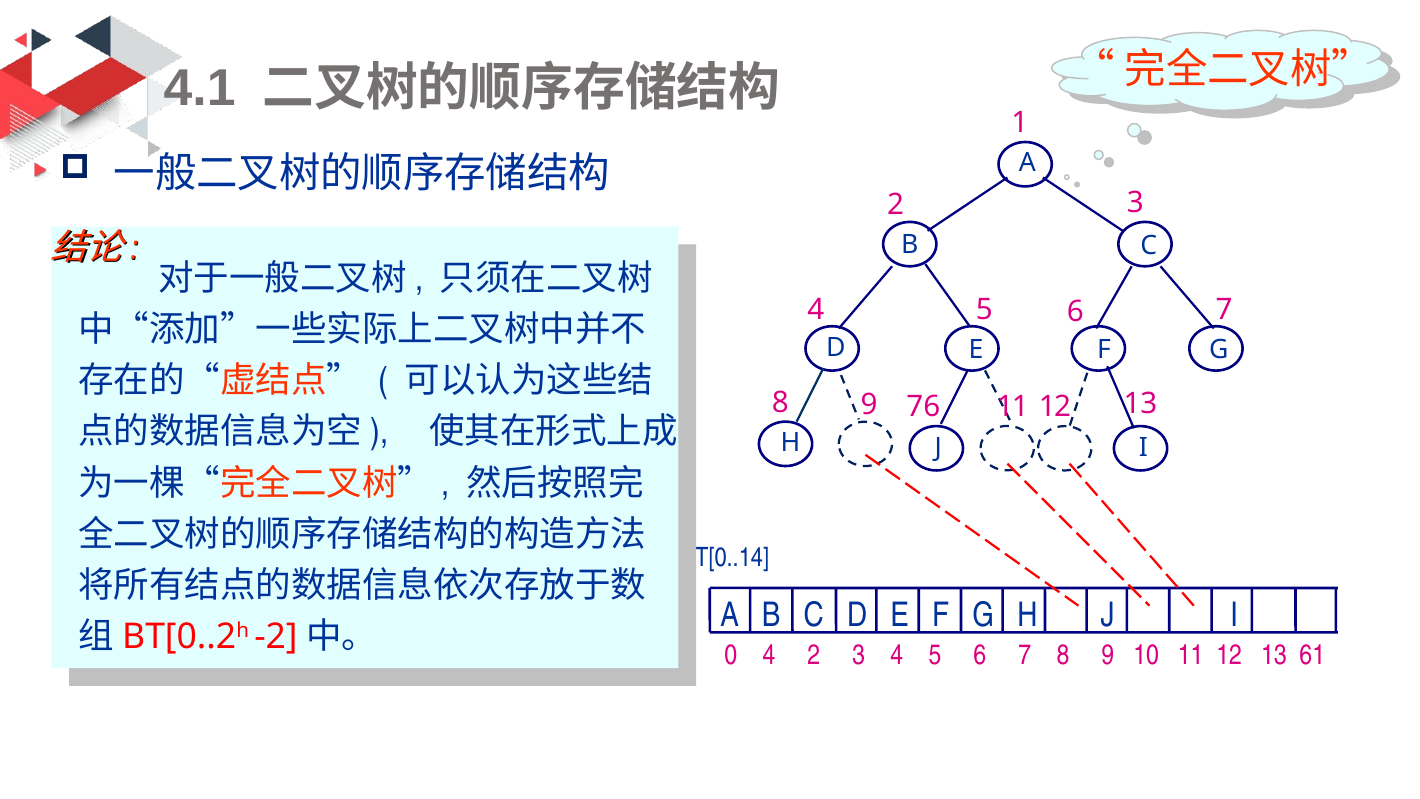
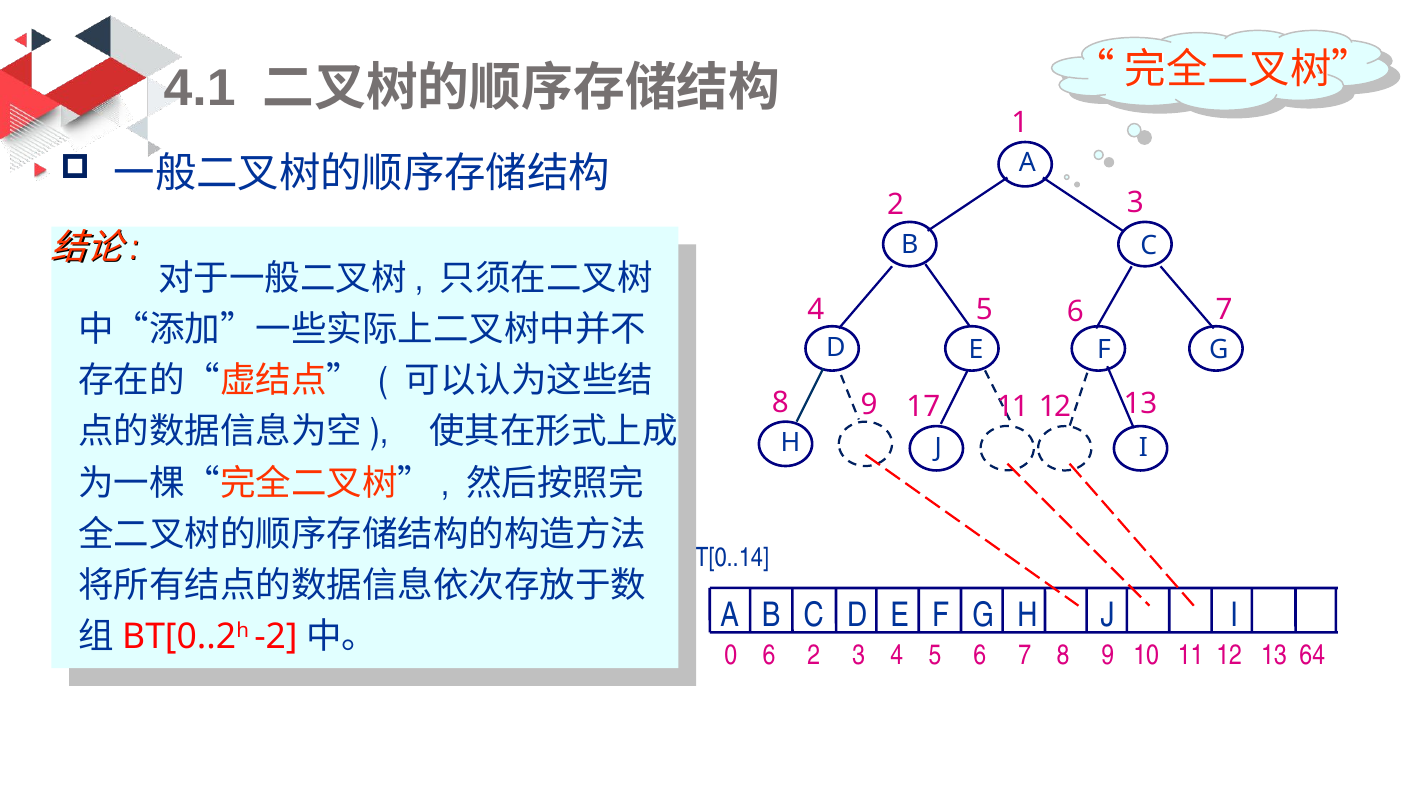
76: 76 -> 17 (923, 407)
0 4: 4 -> 6 (769, 655)
61: 61 -> 64 (1312, 655)
